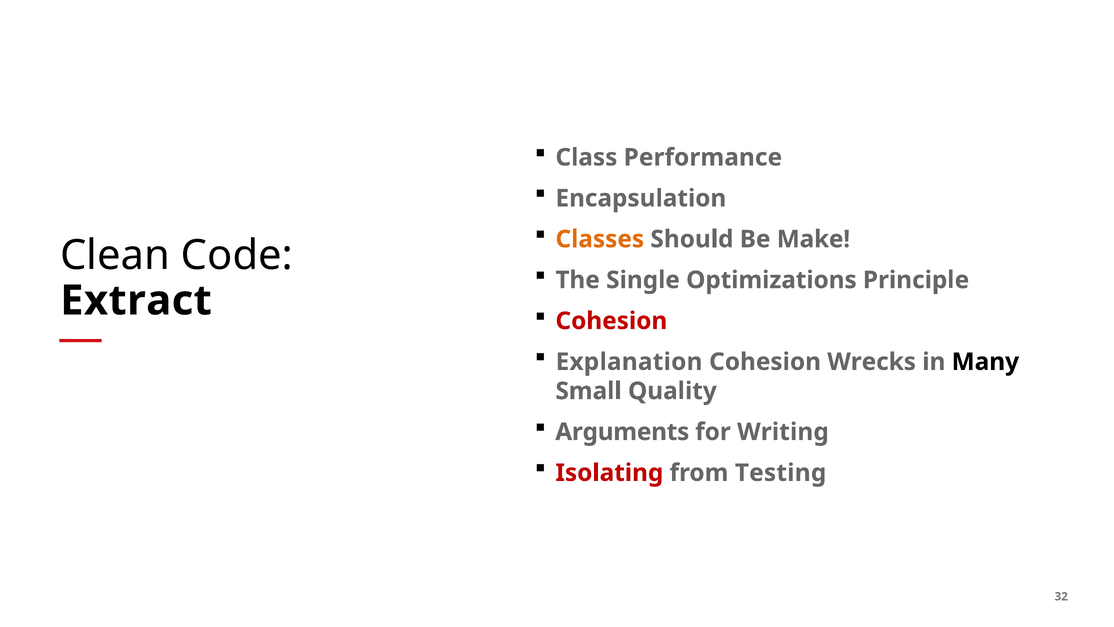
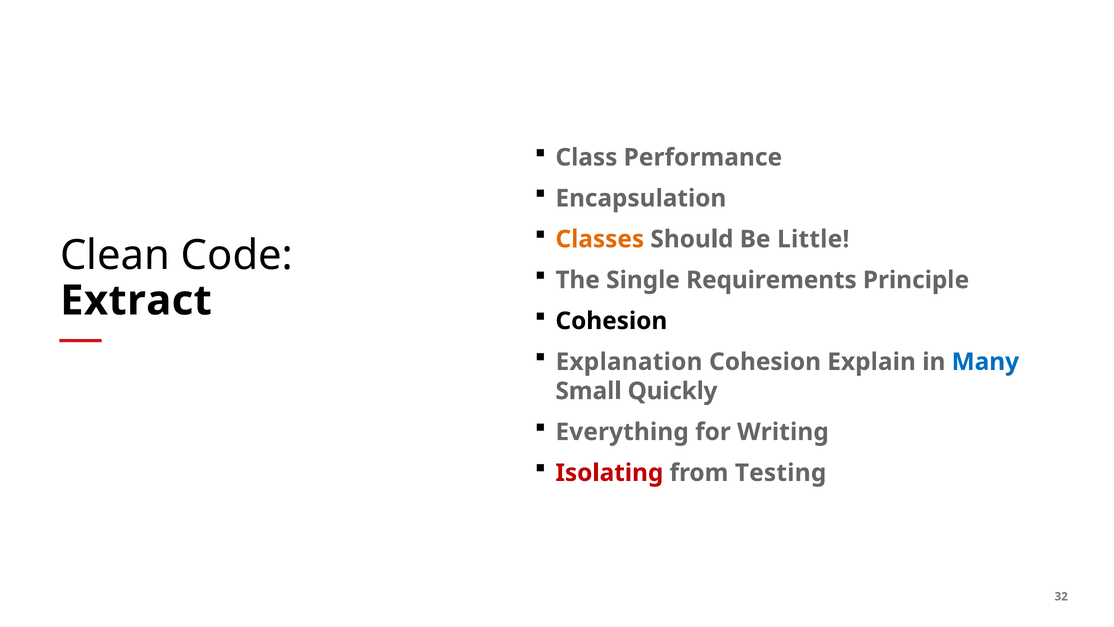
Make: Make -> Little (813, 239)
Optimizations: Optimizations -> Requirements (771, 280)
Cohesion colour: red -> black (611, 321)
Wrecks: Wrecks -> Explain (872, 362)
Many colour: black -> blue (985, 362)
Quality: Quality -> Quickly (673, 391)
Arguments: Arguments -> Everything (622, 432)
